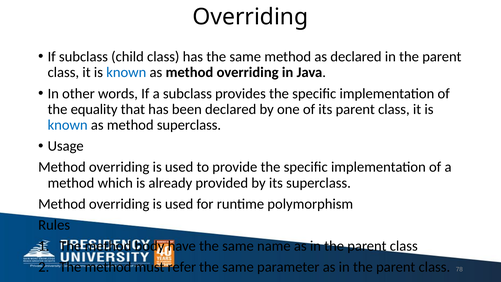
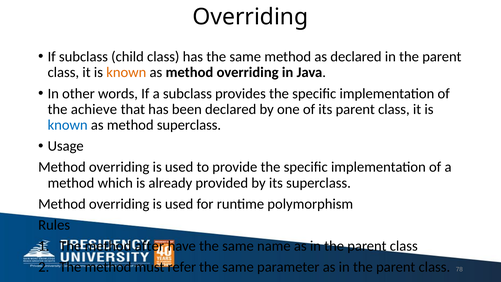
known colour: blue -> orange (126, 72)
equality: equality -> achieve (94, 109)
body: body -> after (149, 246)
